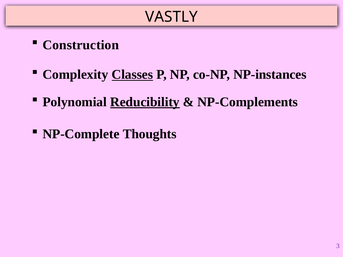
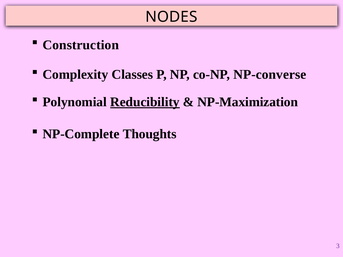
VASTLY: VASTLY -> NODES (171, 17)
Classes underline: present -> none (132, 75)
NP-instances: NP-instances -> NP-converse (270, 75)
NP-Complements: NP-Complements -> NP-Maximization (248, 102)
